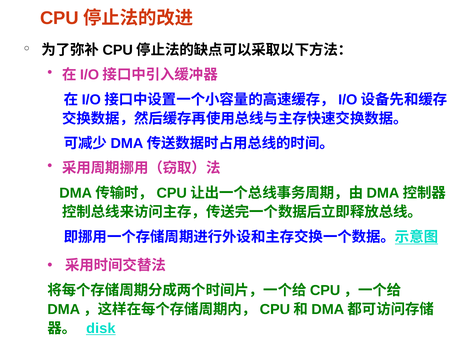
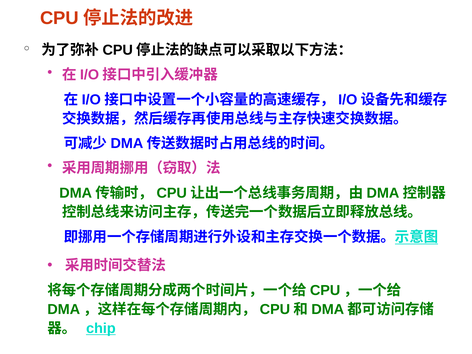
disk: disk -> chip (101, 328)
